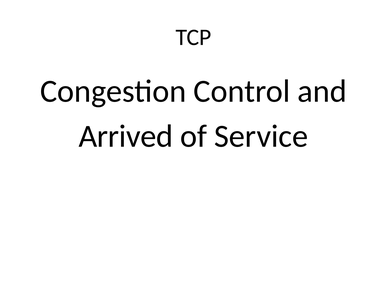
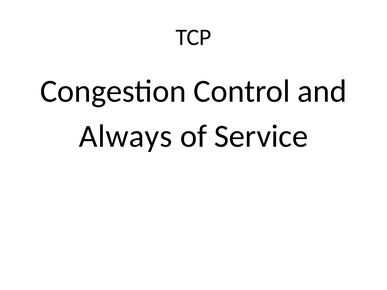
Arrived: Arrived -> Always (126, 136)
